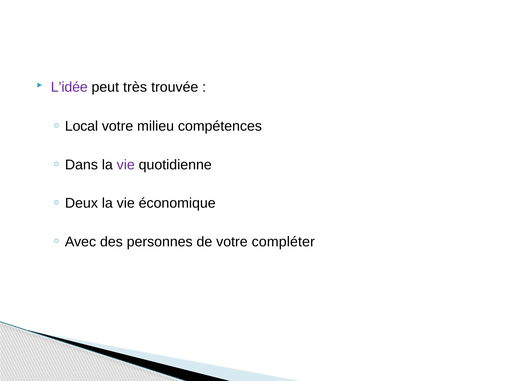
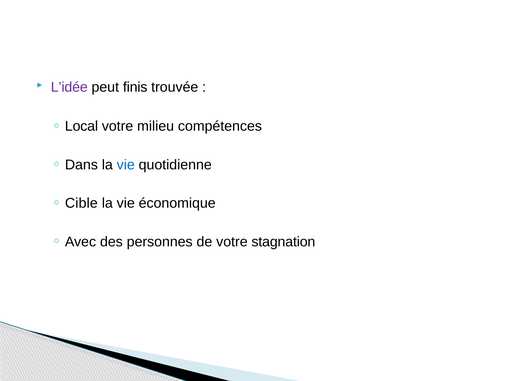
très: très -> finis (135, 87)
vie colour: purple -> blue (126, 165)
Deux: Deux -> Cible (81, 203)
compléter: compléter -> stagnation (283, 242)
